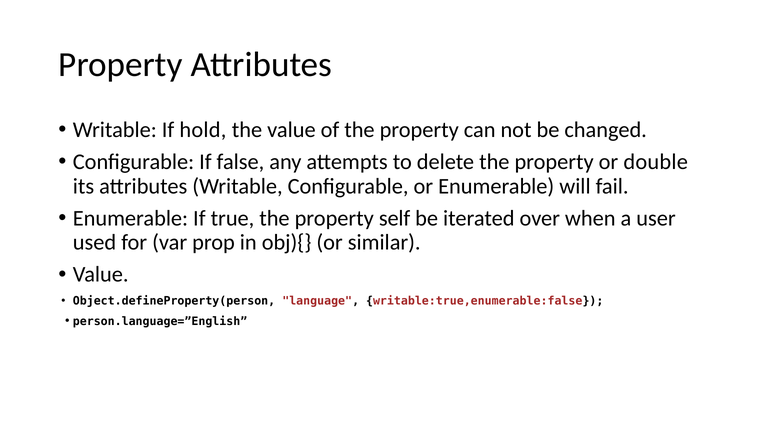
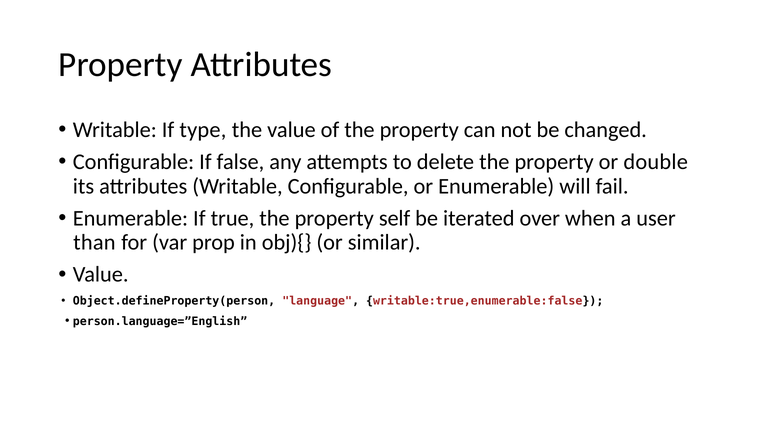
hold: hold -> type (203, 130)
used: used -> than (94, 242)
